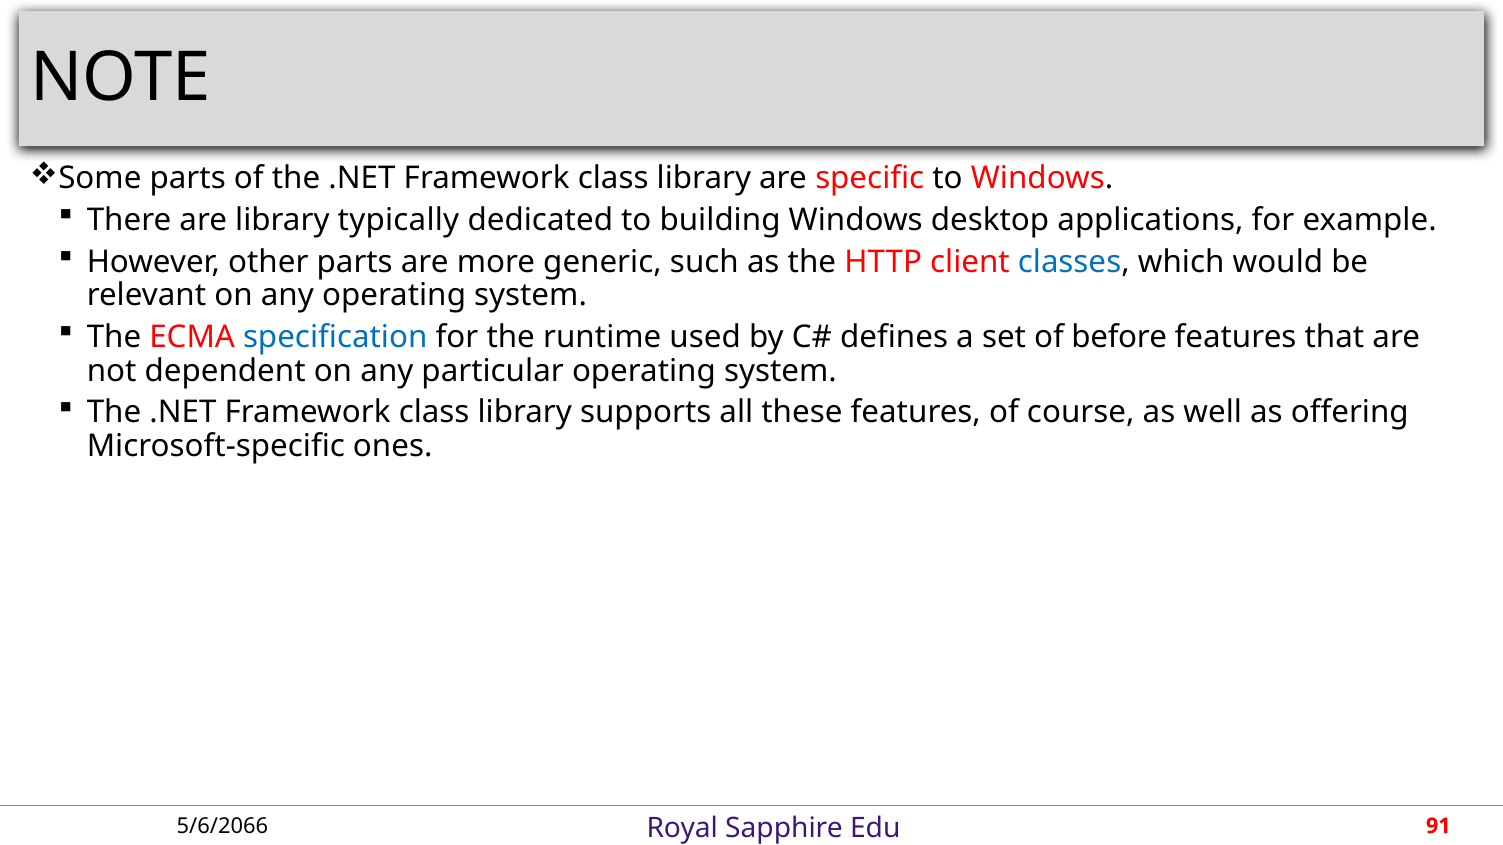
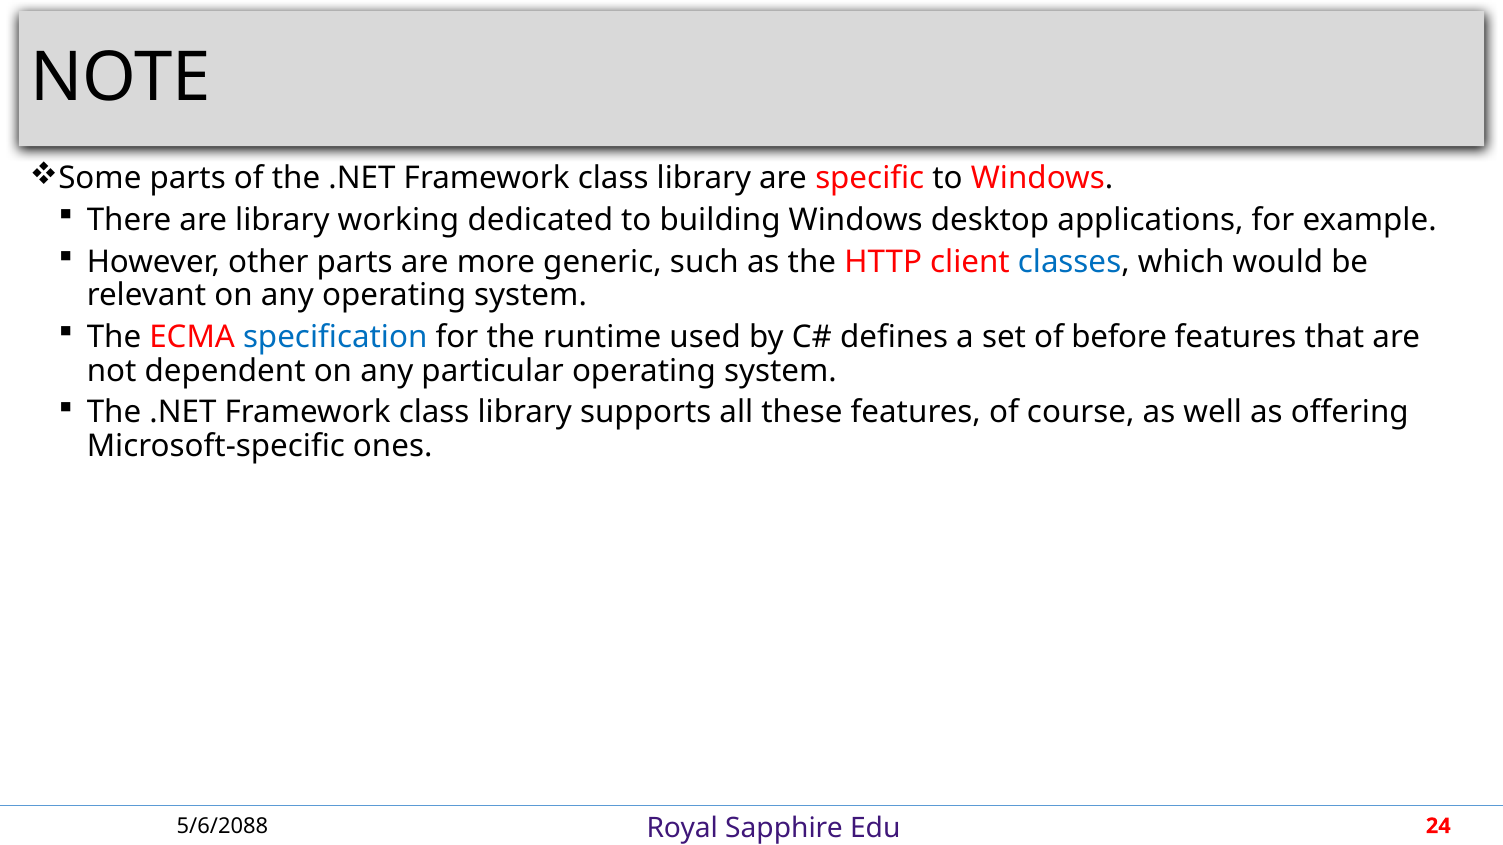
typically: typically -> working (398, 220)
5/6/2066: 5/6/2066 -> 5/6/2088 (222, 826)
91: 91 -> 24 (1438, 826)
